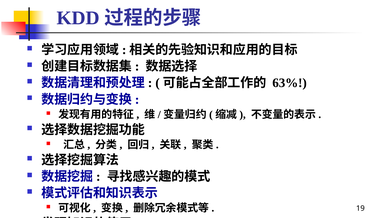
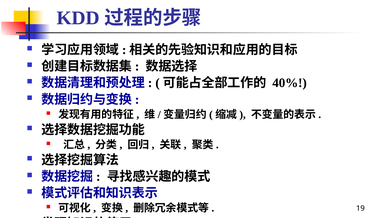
63%: 63% -> 40% (290, 83)
